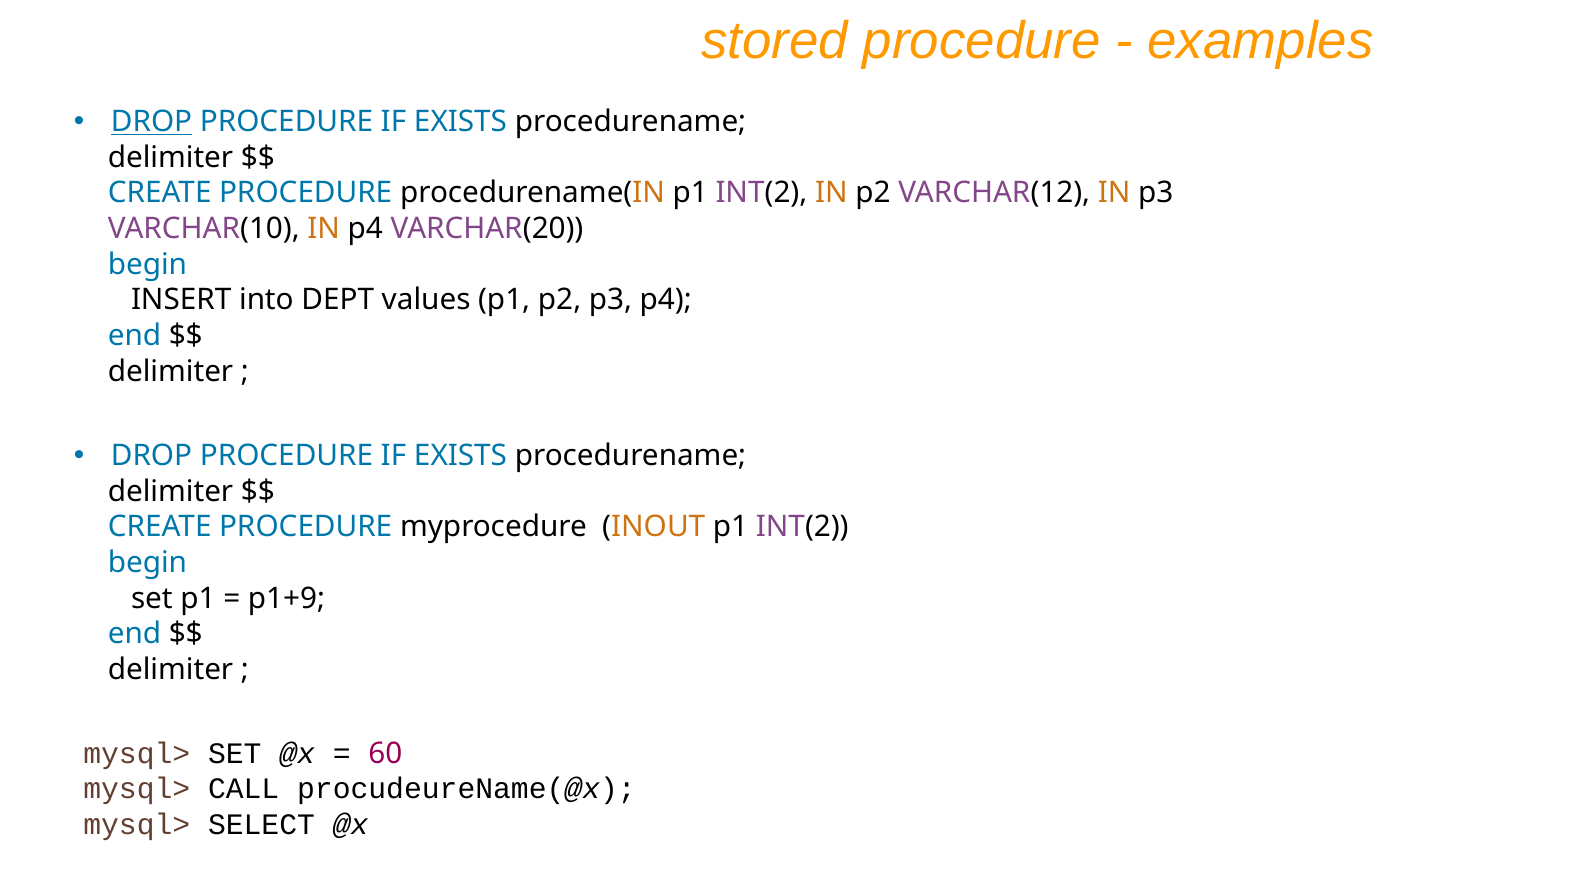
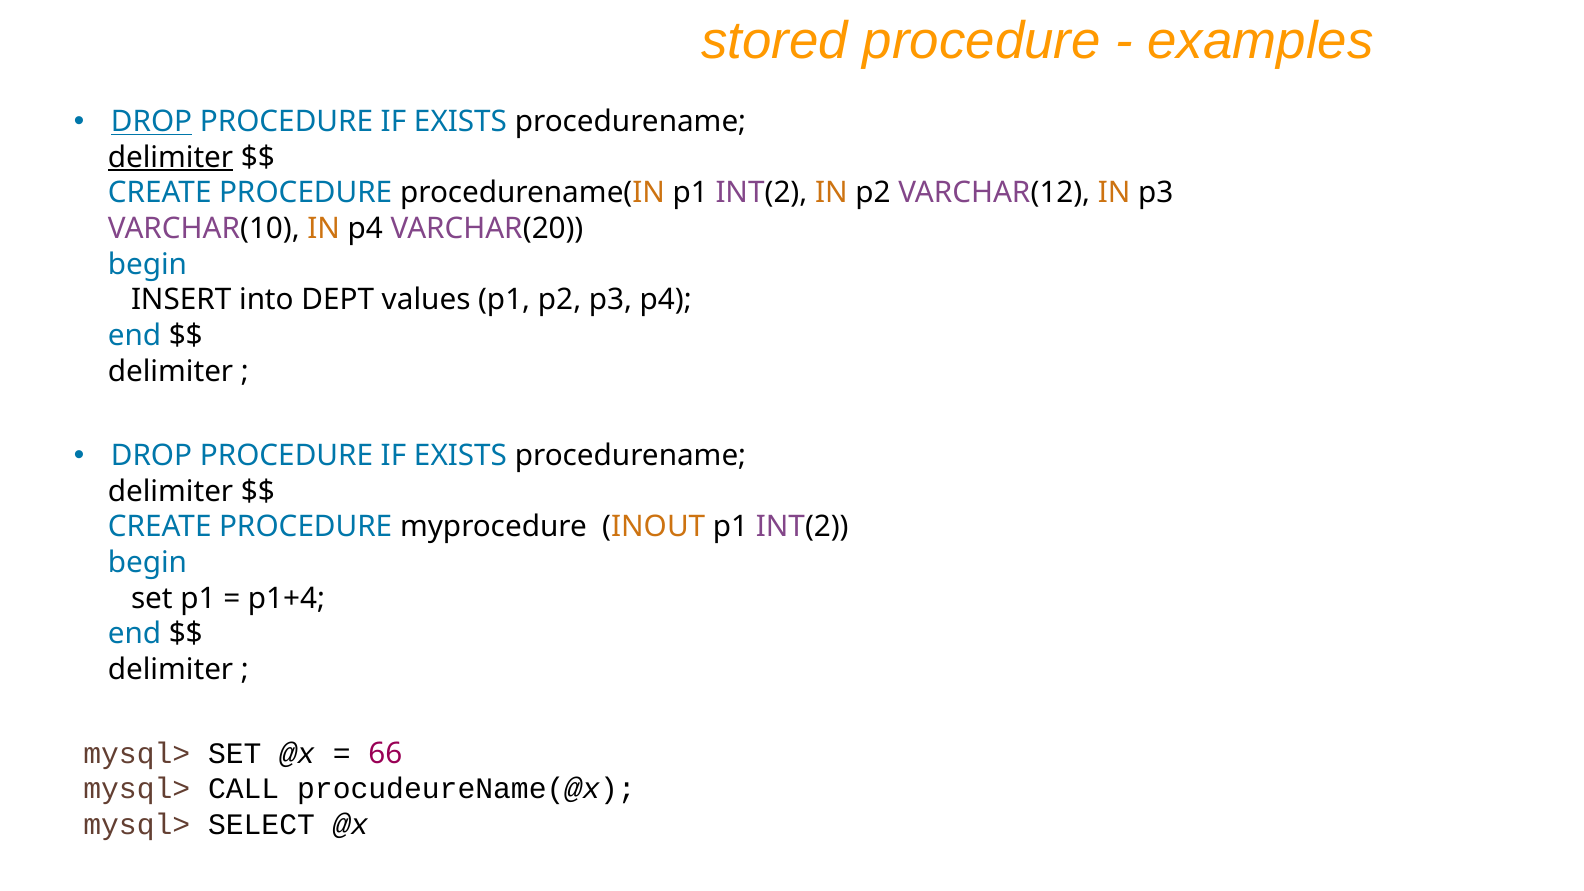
delimiter underline: none -> present (171, 157)
p1+9: p1+9 -> p1+4 (287, 598)
60: 60 -> 66 (385, 754)
